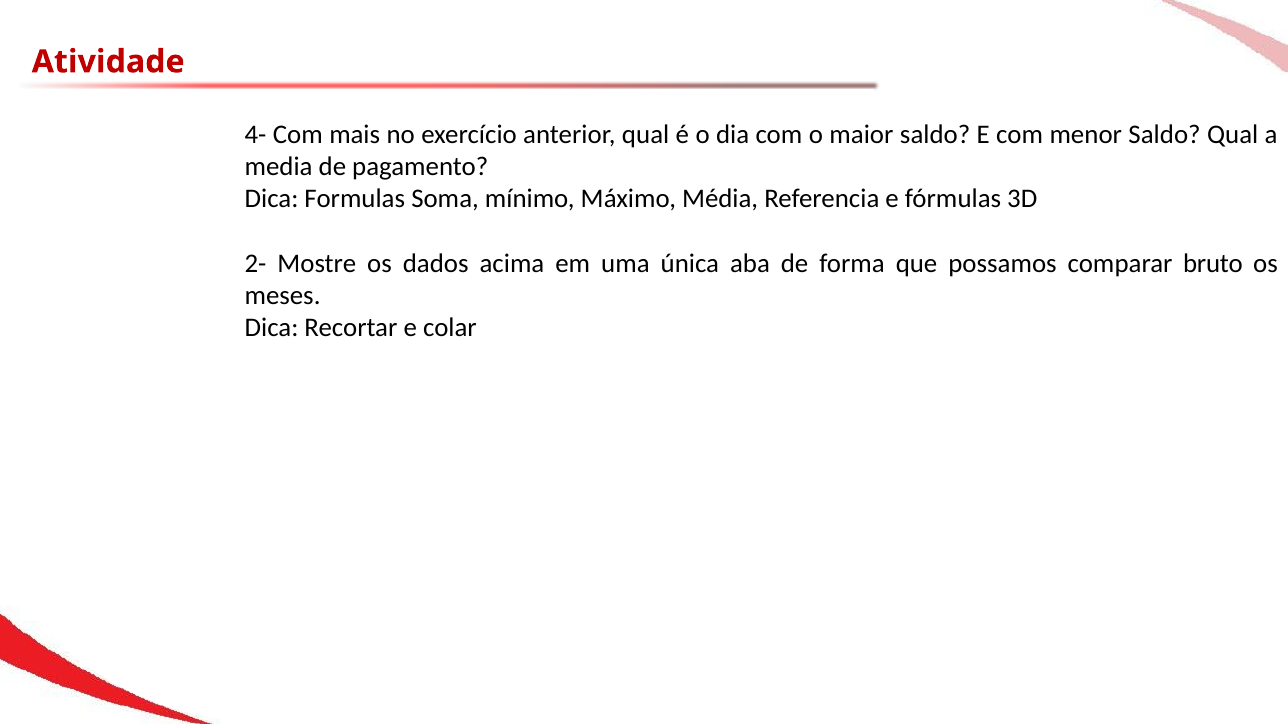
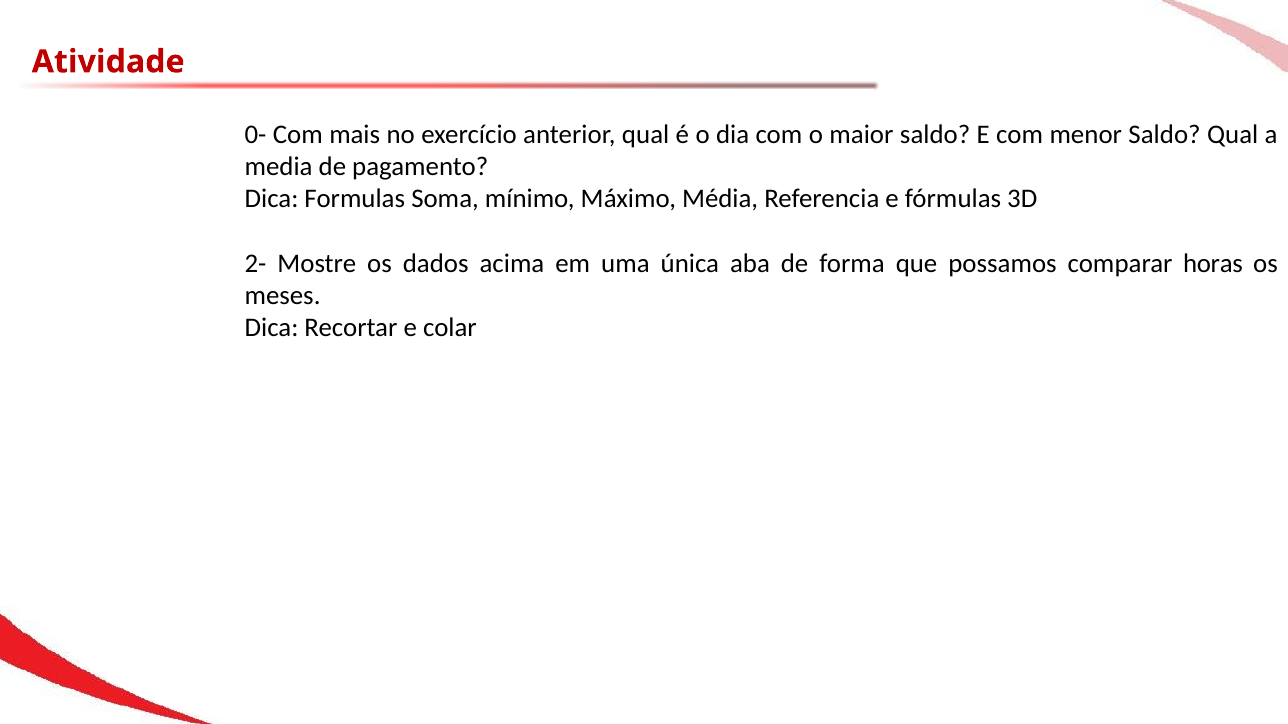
4-: 4- -> 0- (256, 135)
bruto: bruto -> horas (1213, 263)
